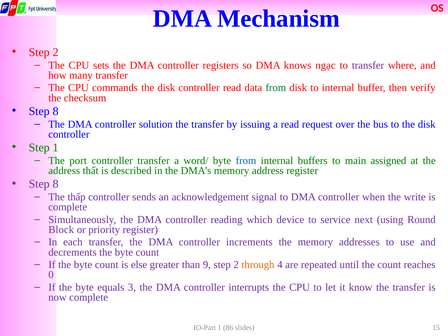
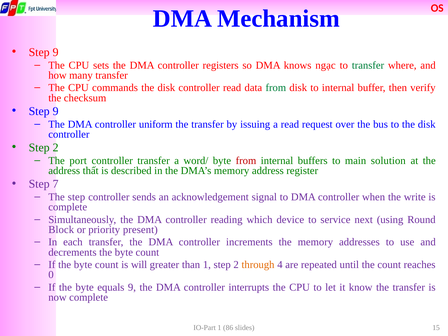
2: 2 -> 9 (56, 52)
transfer colour: purple -> green (368, 65)
8: 8 -> 9 (56, 111)
solution: solution -> uniform (156, 124)
1: 1 -> 2 (56, 148)
from colour: blue -> red (246, 161)
assigned: assigned -> solution (388, 161)
8: 8 -> 7 (56, 184)
The thấp: thấp -> step (76, 197)
priority register: register -> present (140, 230)
else: else -> will (139, 265)
than 9: 9 -> 1 (207, 265)
equals 3: 3 -> 9 (132, 287)
